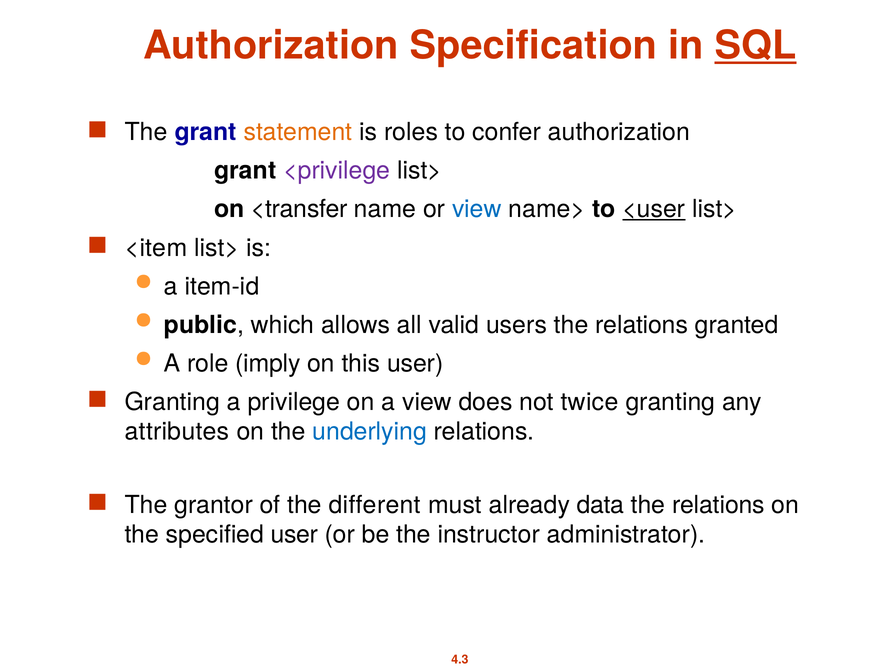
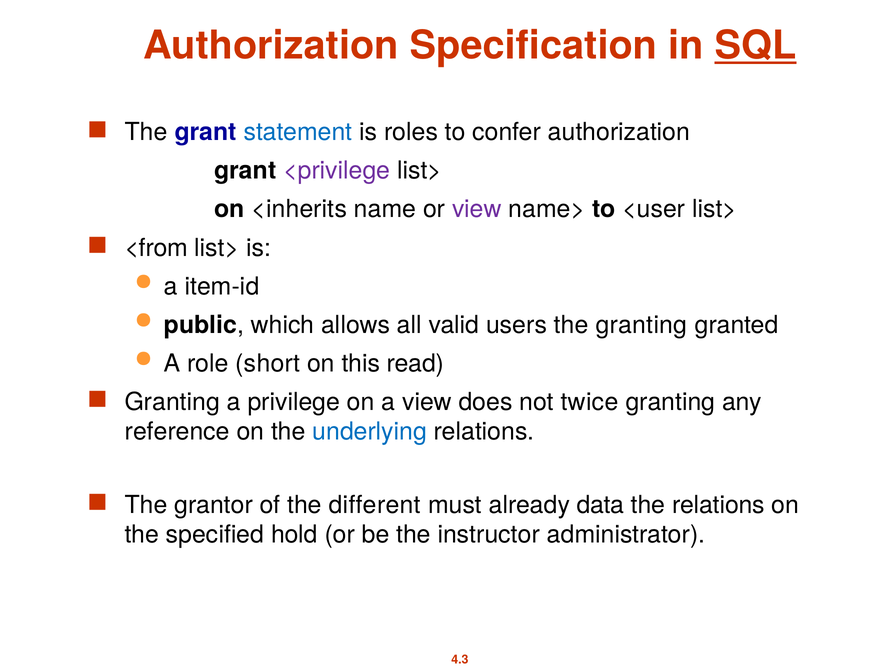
statement colour: orange -> blue (298, 132)
<transfer: <transfer -> <inherits (299, 209)
view colour: blue -> purple (477, 209)
<user underline: present -> none (654, 209)
<item: <item -> <from (156, 248)
users the relations: relations -> granting (642, 325)
imply: imply -> short (268, 363)
this user: user -> read (415, 363)
attributes: attributes -> reference (177, 431)
specified user: user -> hold (294, 534)
